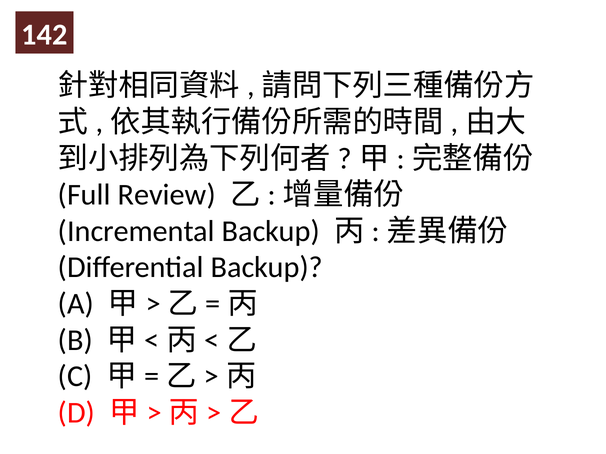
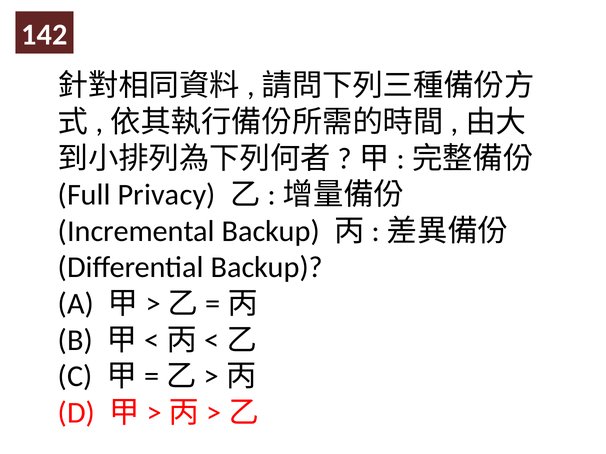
Review: Review -> Privacy (167, 195)
